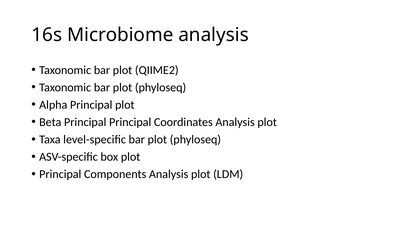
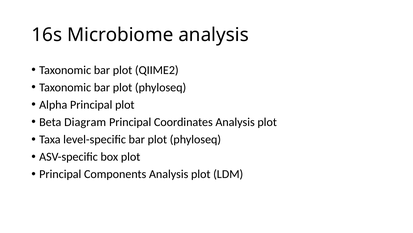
Beta Principal: Principal -> Diagram (85, 122)
